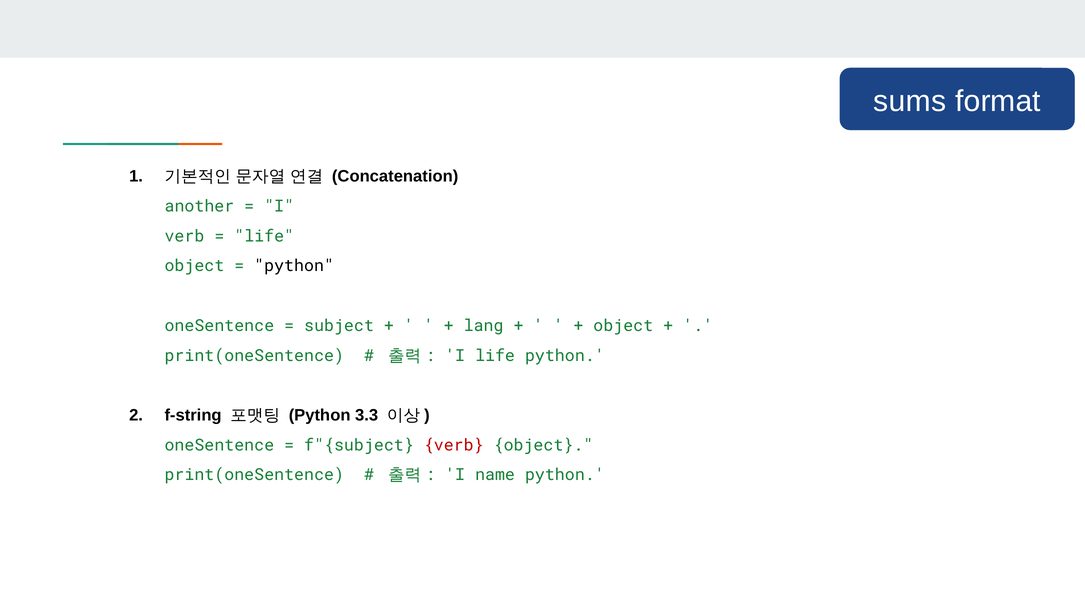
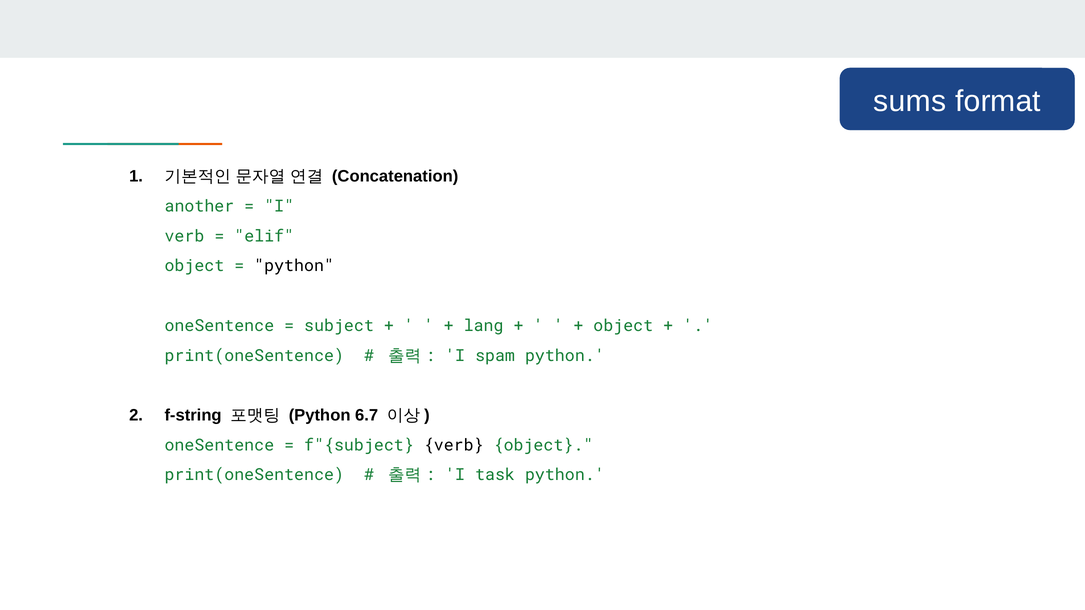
life: life -> elif (264, 236)
I life: life -> spam (495, 356)
3.3: 3.3 -> 6.7 (367, 415)
verb colour: red -> black (454, 445)
name: name -> task (495, 475)
